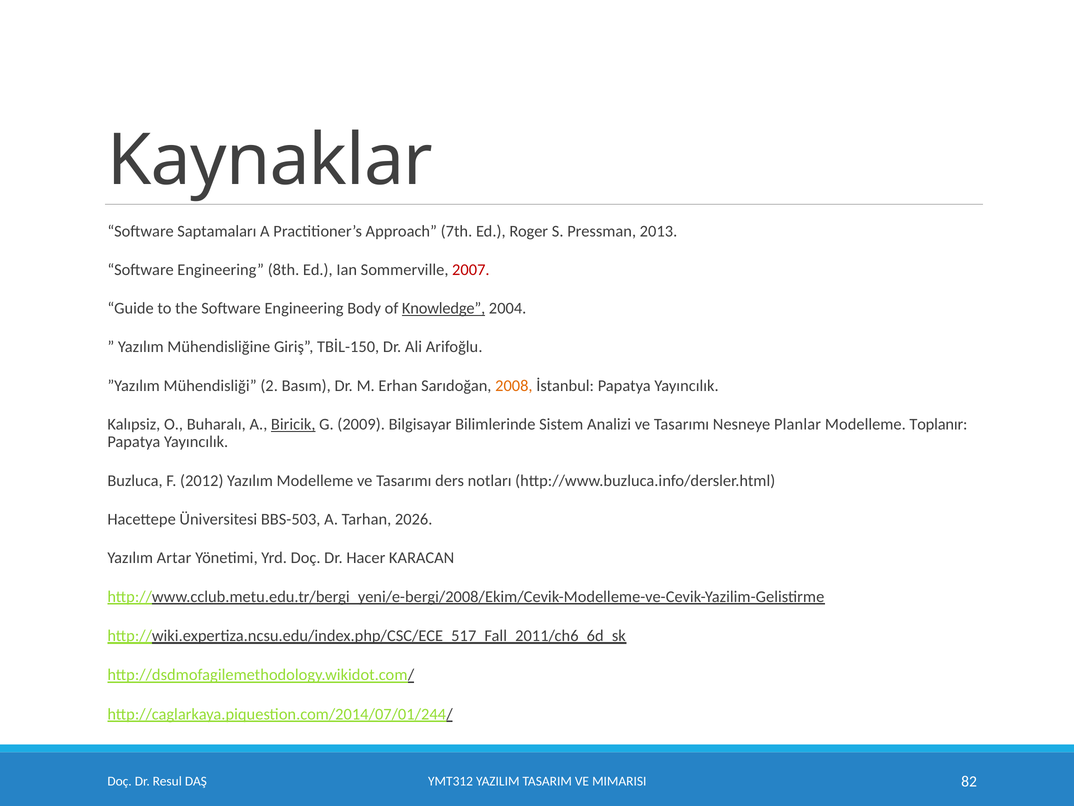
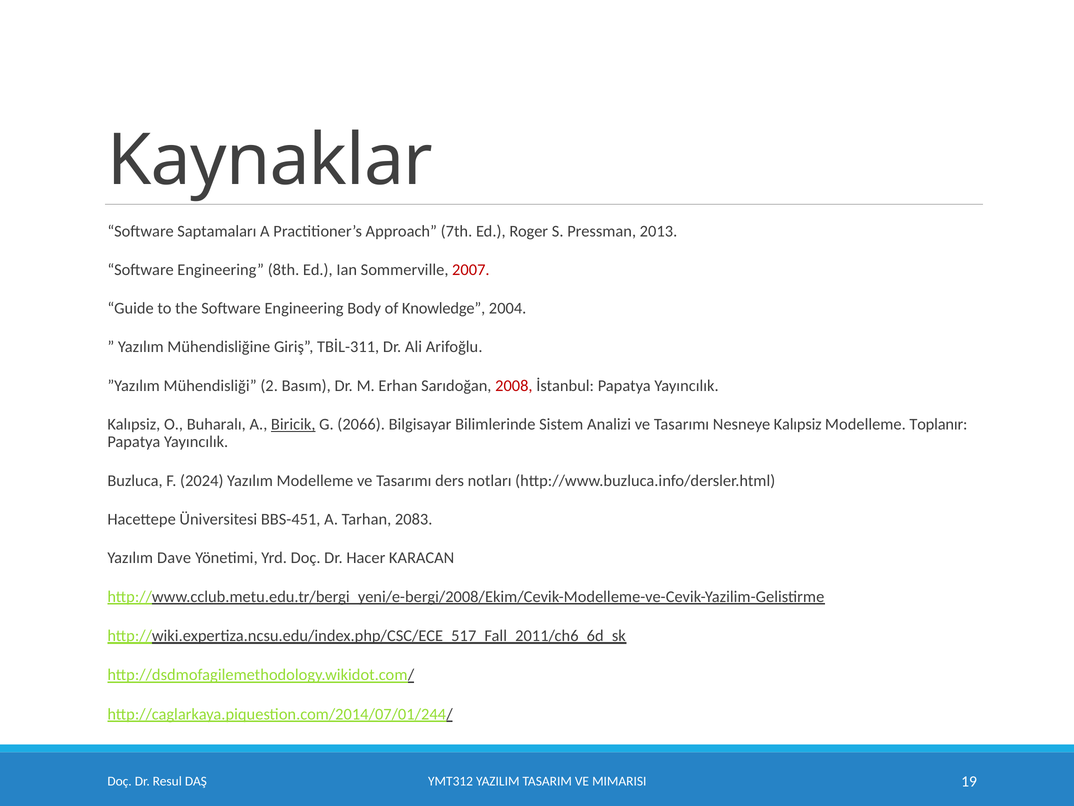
Knowledge underline: present -> none (444, 308)
TBİL-150: TBİL-150 -> TBİL-311 (348, 347)
2008 colour: orange -> red (514, 385)
2009: 2009 -> 2066 (361, 424)
Nesneye Planlar: Planlar -> Kalıpsiz (798, 424)
2012: 2012 -> 2024 (202, 480)
BBS-503: BBS-503 -> BBS-451 (291, 519)
2026: 2026 -> 2083 (414, 519)
Artar: Artar -> Dave (174, 558)
82: 82 -> 19 (969, 781)
